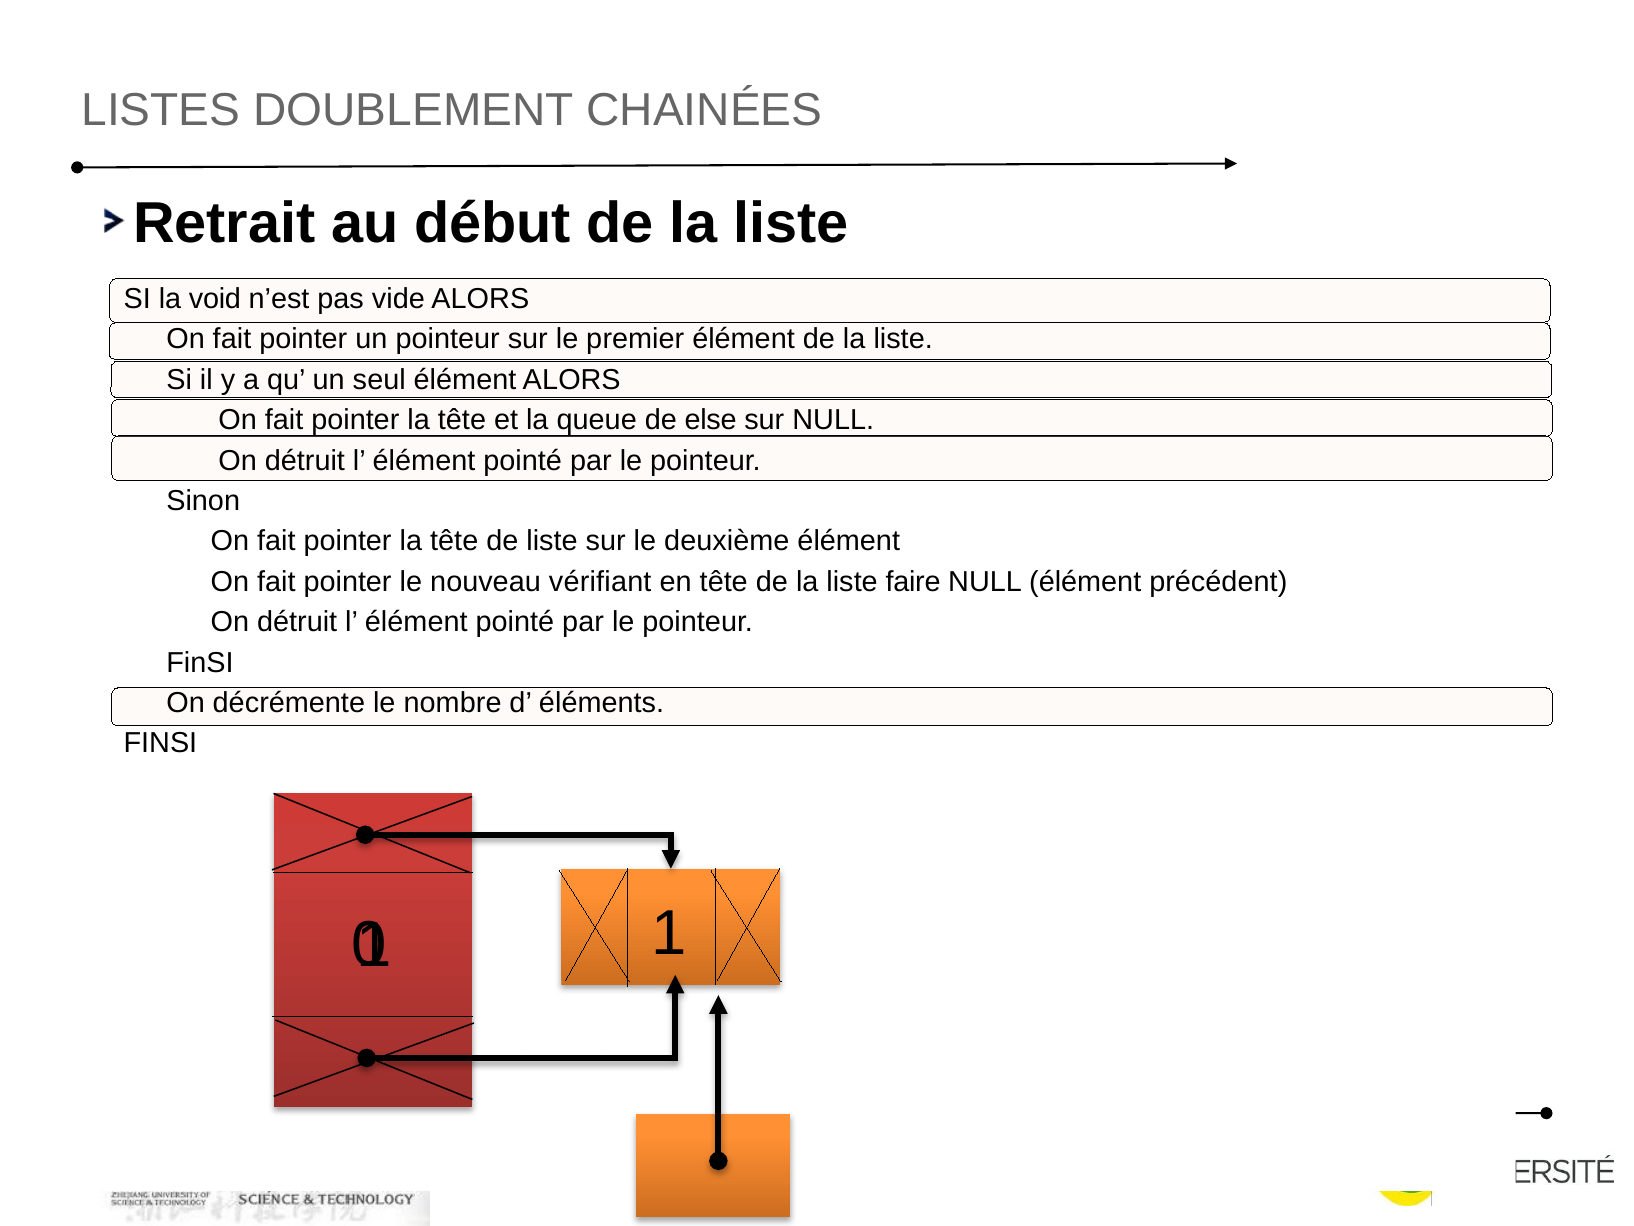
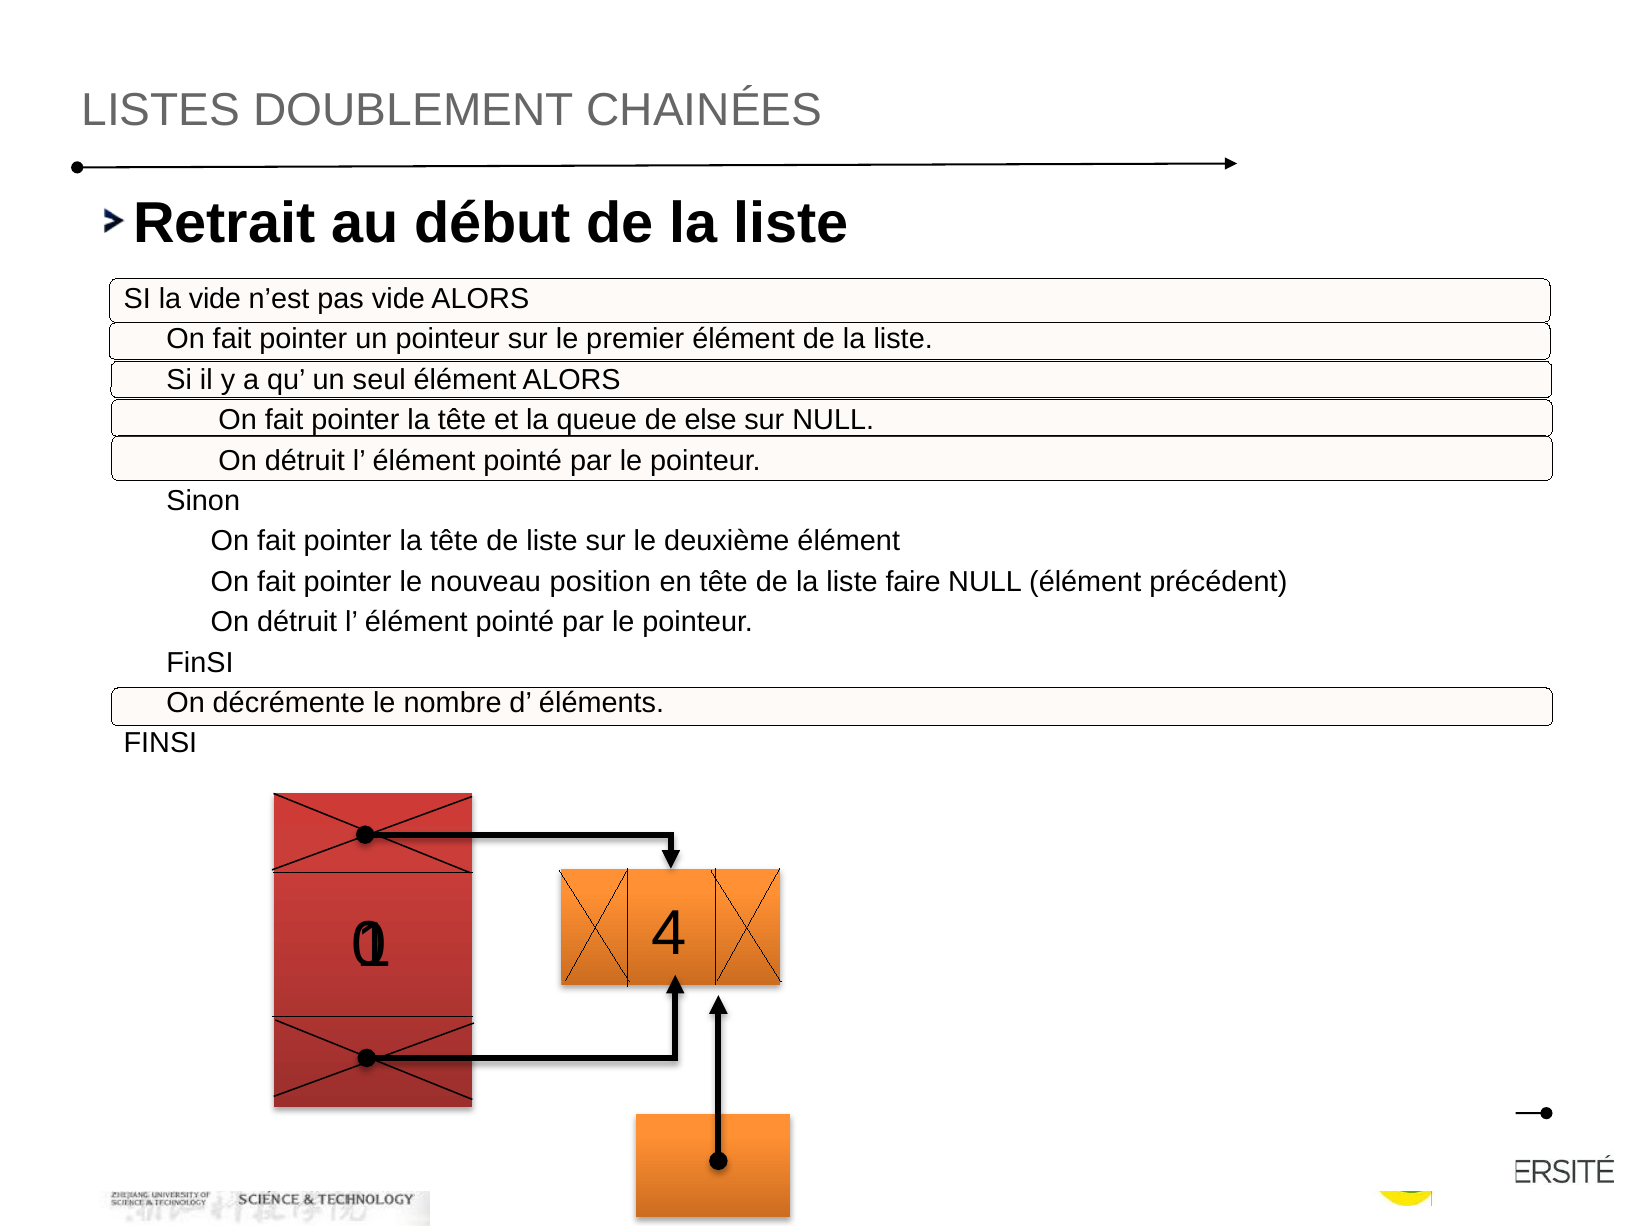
la void: void -> vide (215, 299)
vérifiant: vérifiant -> position (600, 582)
1: 1 -> 4 (669, 933)
